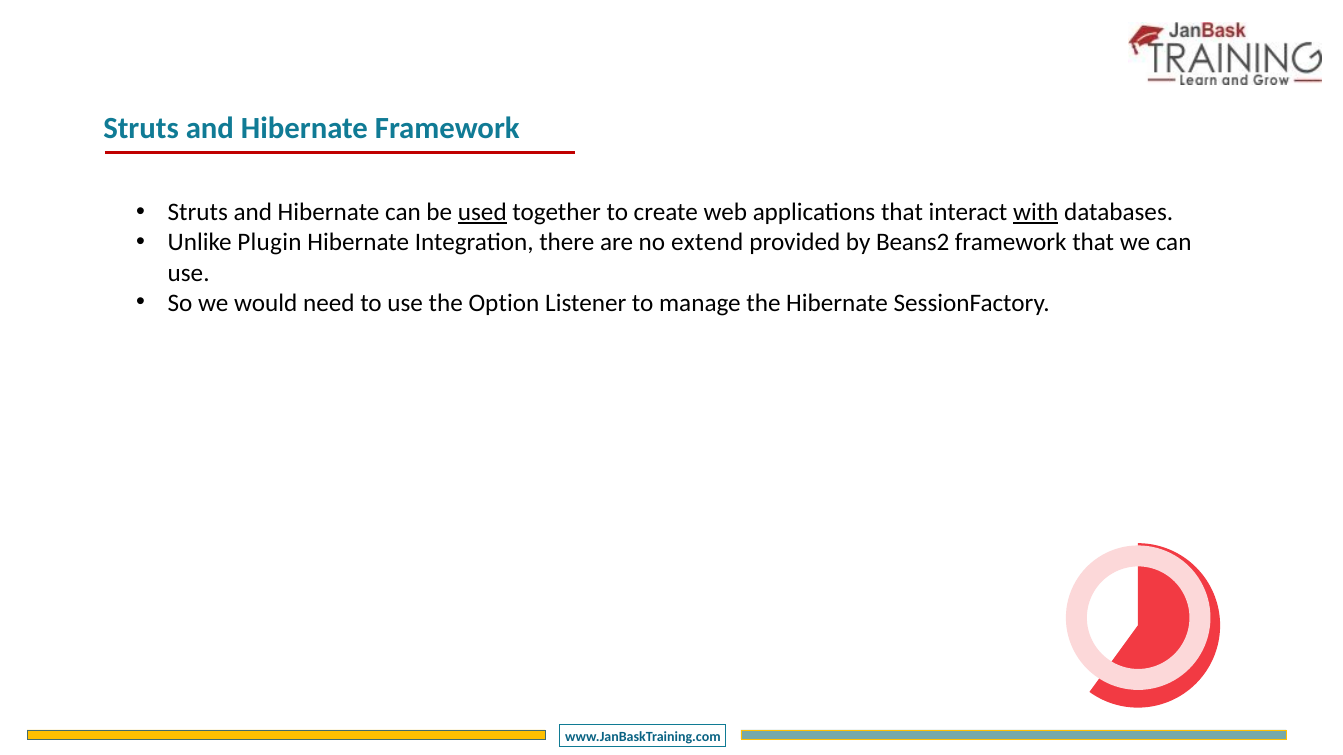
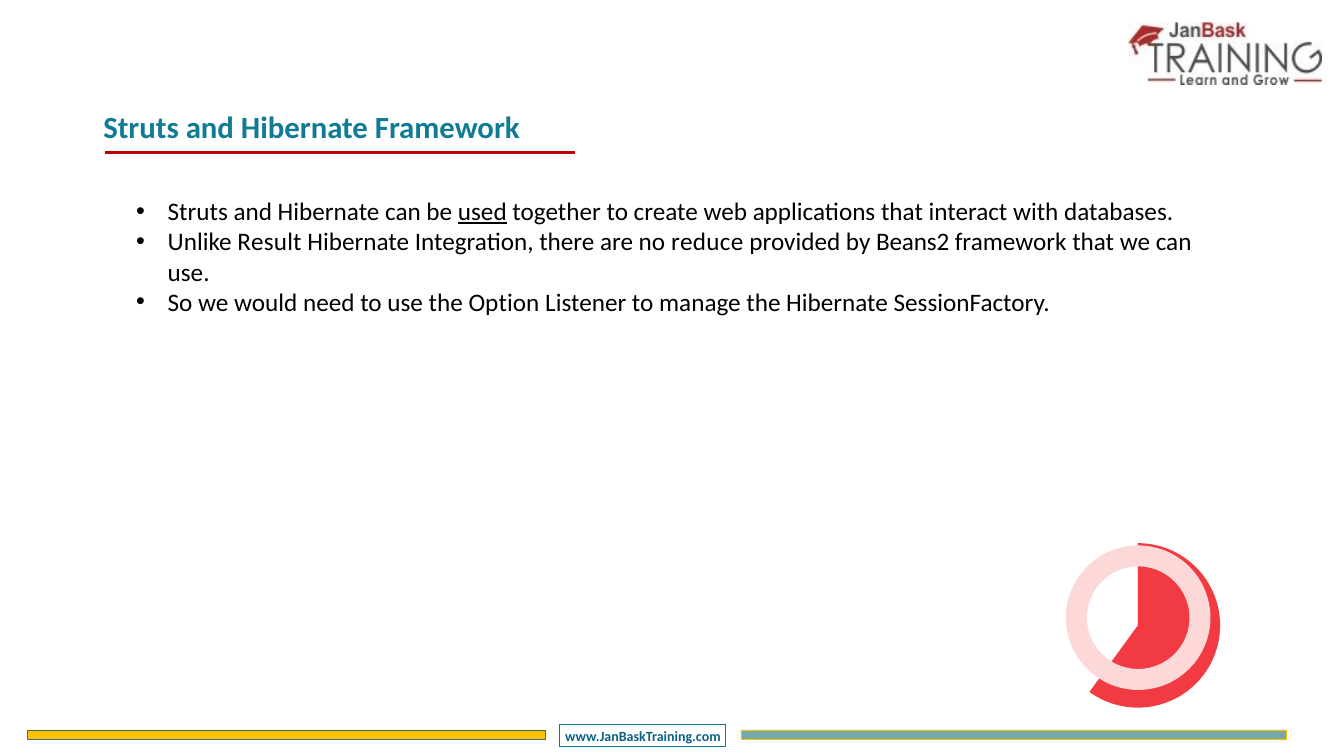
with underline: present -> none (1036, 212)
Plugin: Plugin -> Result (270, 243)
extend: extend -> reduce (707, 243)
